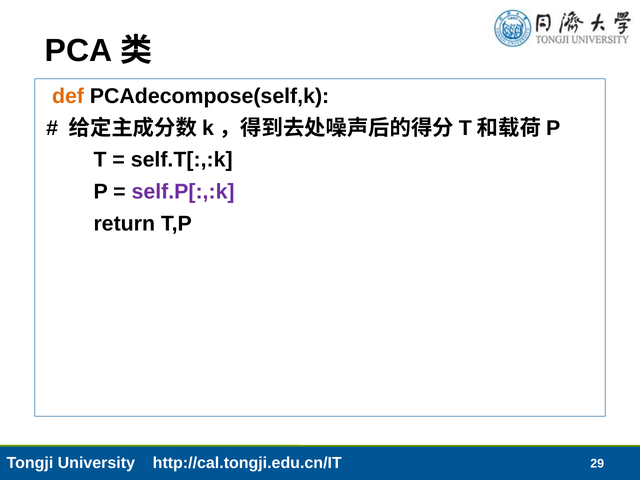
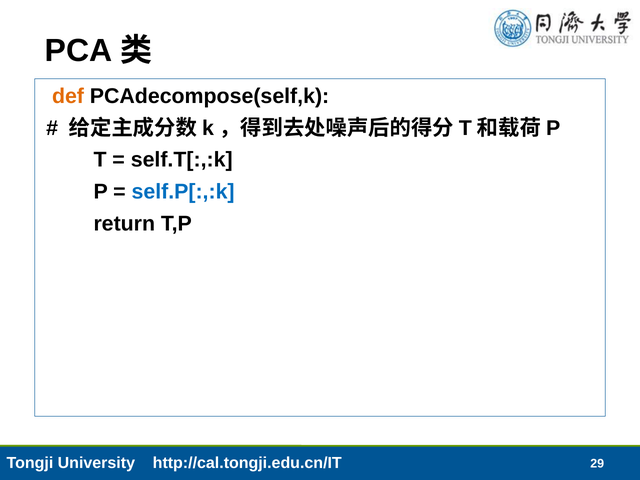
self.P[:,:k colour: purple -> blue (183, 192)
